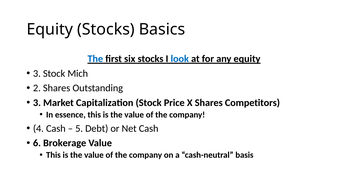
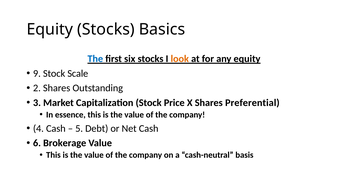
look colour: blue -> orange (180, 59)
3: 3 -> 9 (37, 73)
Mich: Mich -> Scale (78, 73)
Competitors: Competitors -> Preferential (252, 103)
